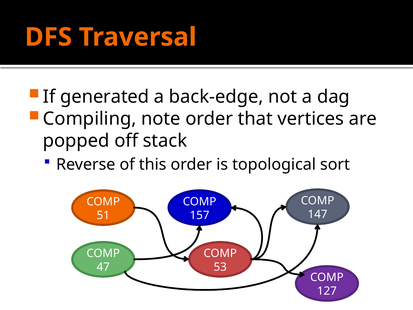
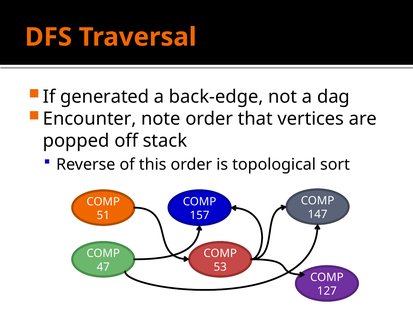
Compiling: Compiling -> Encounter (90, 119)
